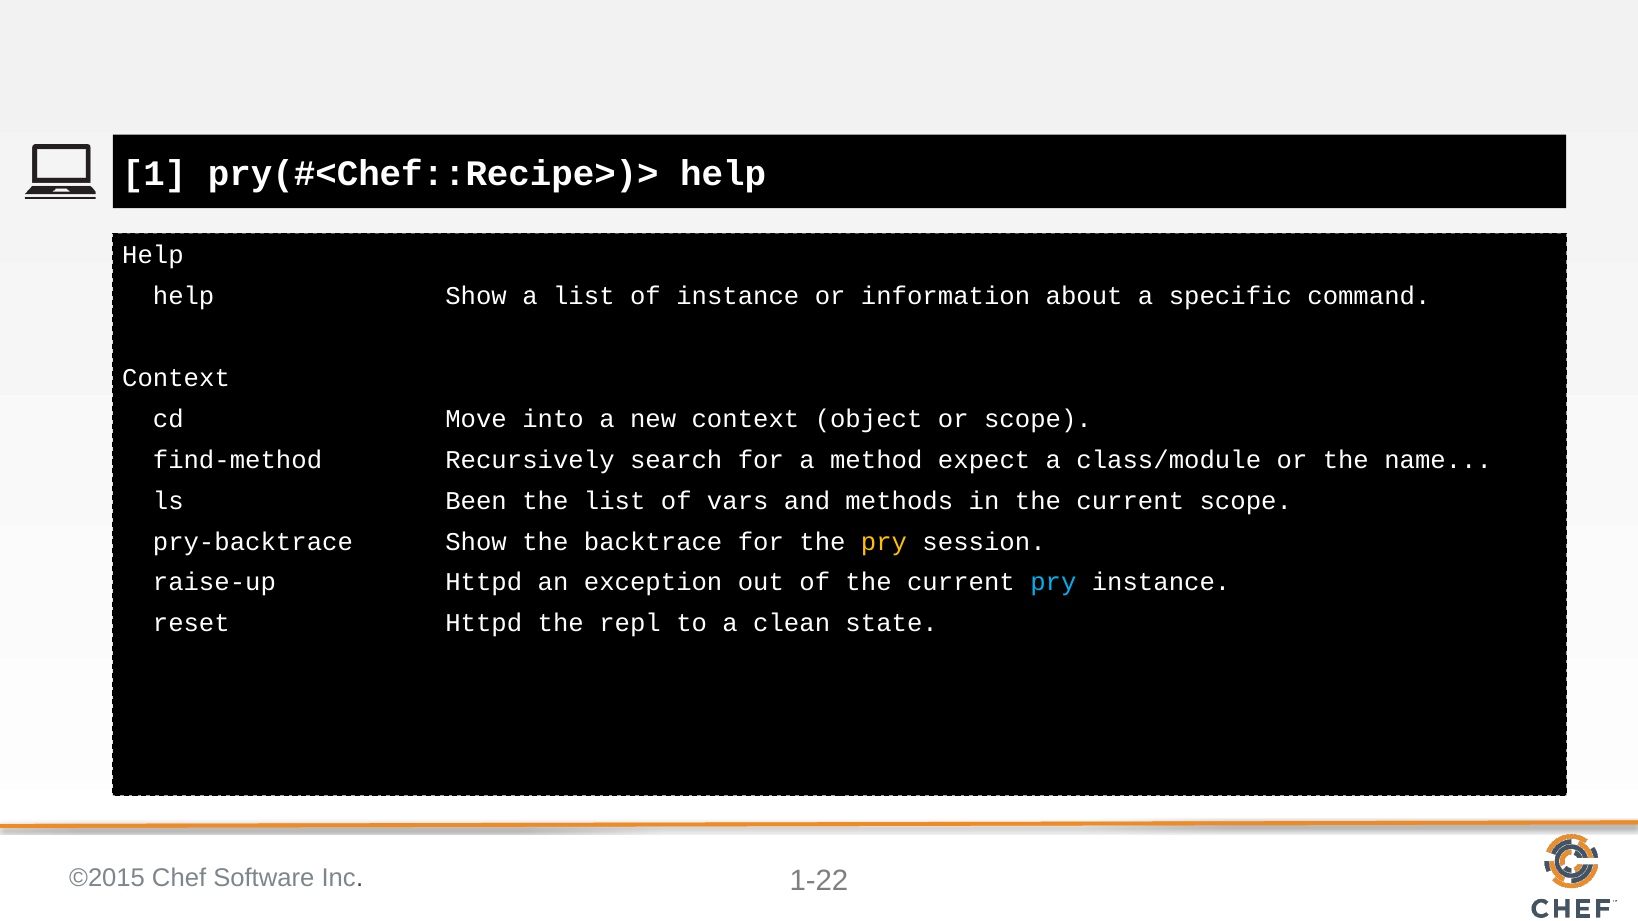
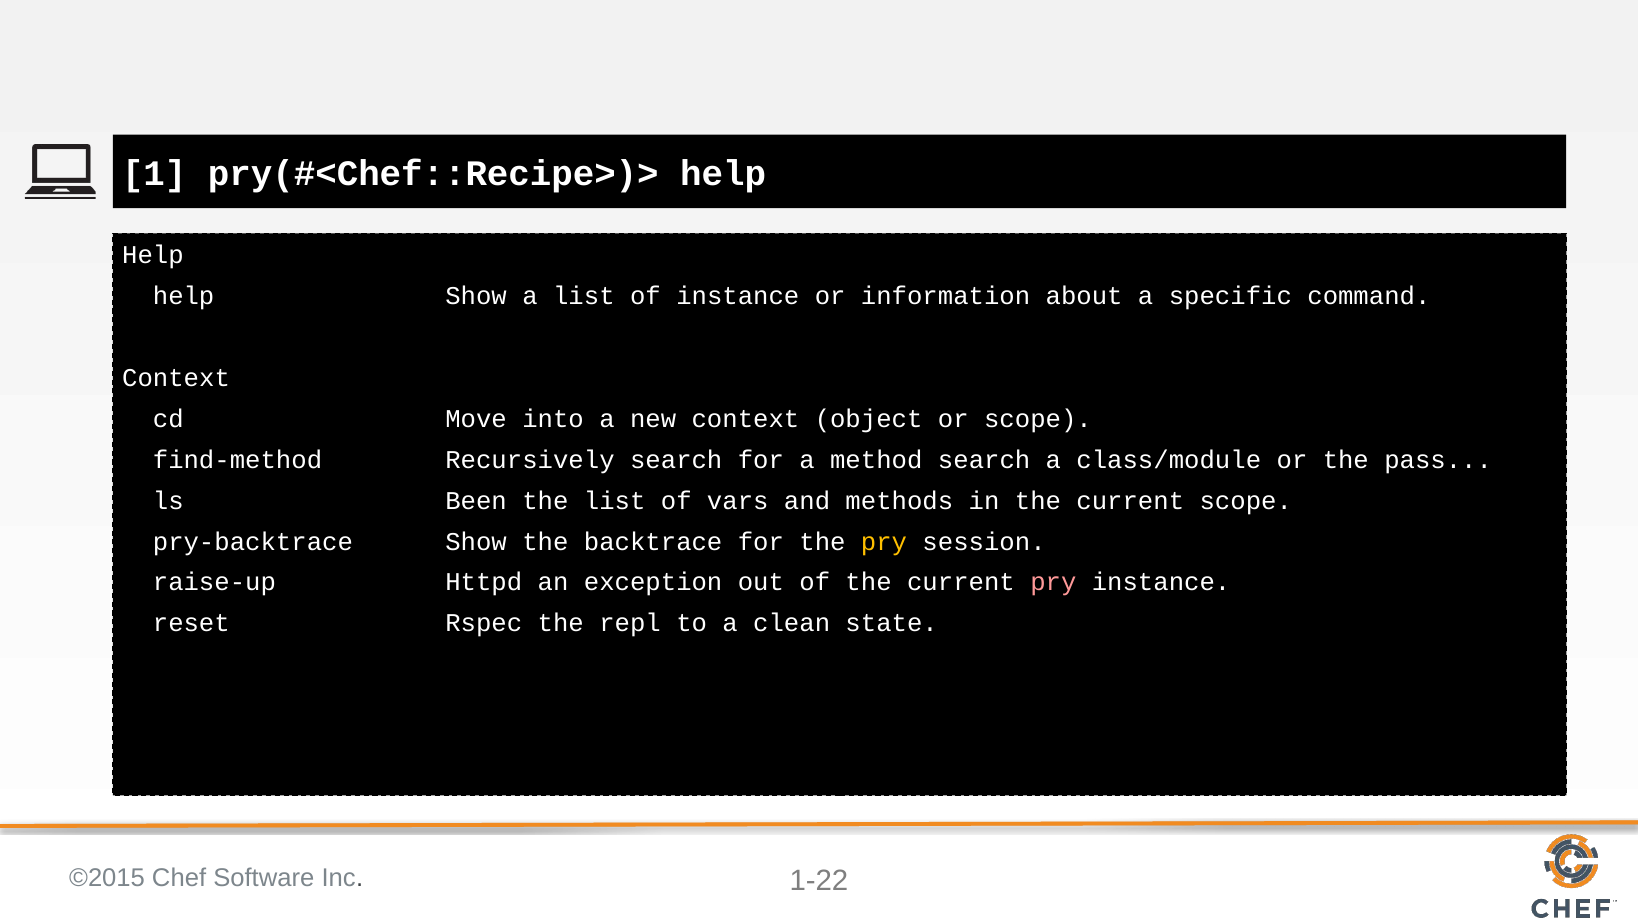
method expect: expect -> search (984, 460)
name: name -> pass (1438, 460)
pry colour: light blue -> pink (1053, 583)
reset Httpd: Httpd -> Rspec (484, 624)
